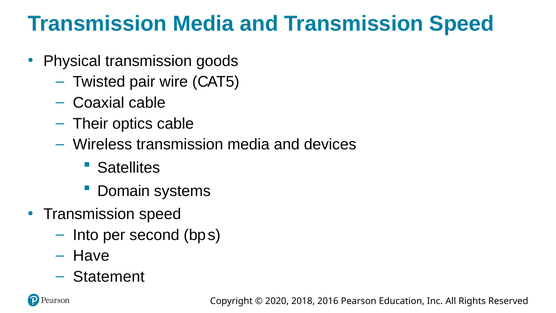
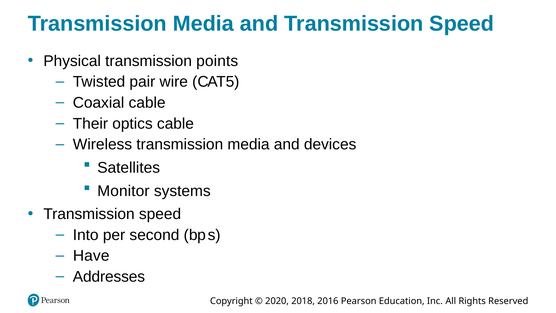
goods: goods -> points (217, 61)
Domain: Domain -> Monitor (123, 191)
Statement: Statement -> Addresses (109, 277)
